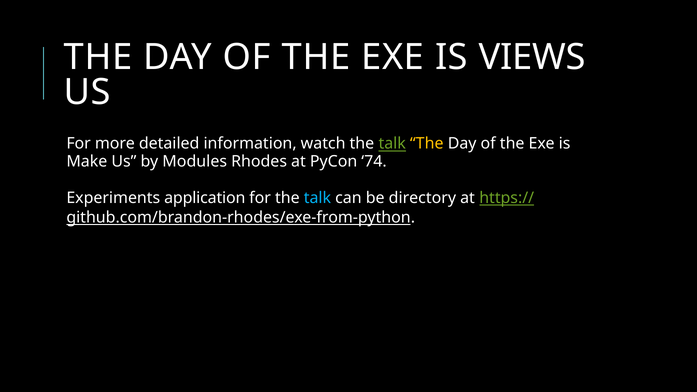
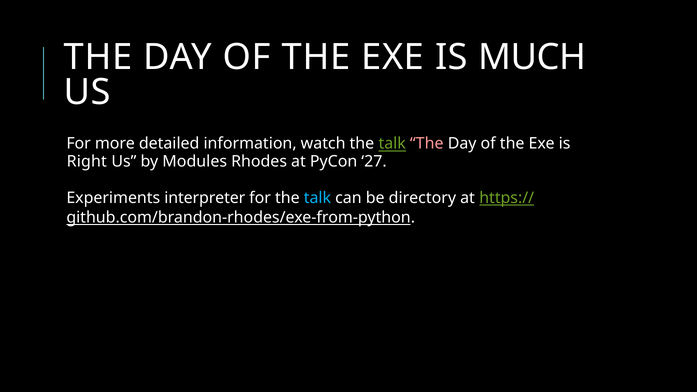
VIEWS: VIEWS -> MUCH (532, 57)
The colour: yellow -> pink (427, 144)
Make: Make -> Right (87, 161)
74: 74 -> 27 (374, 161)
application: application -> interpreter (205, 198)
